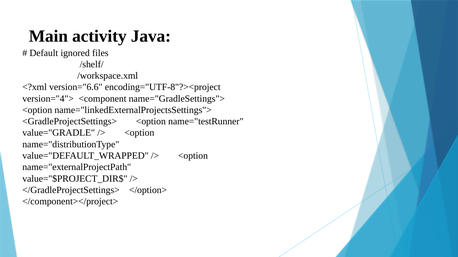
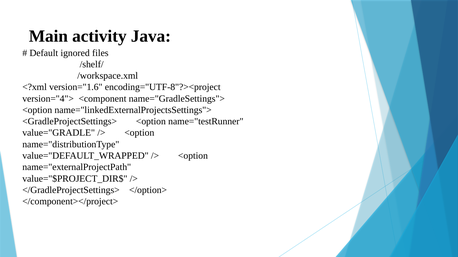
version="6.6: version="6.6 -> version="1.6 (76, 87)
